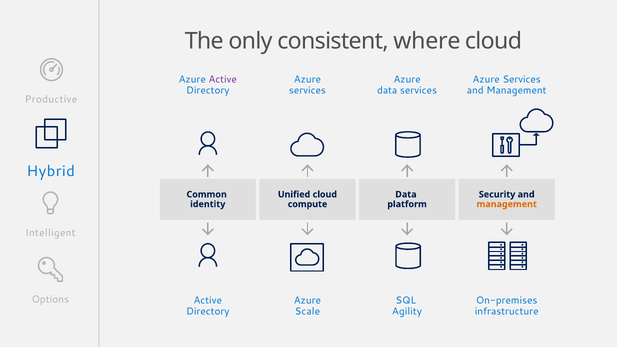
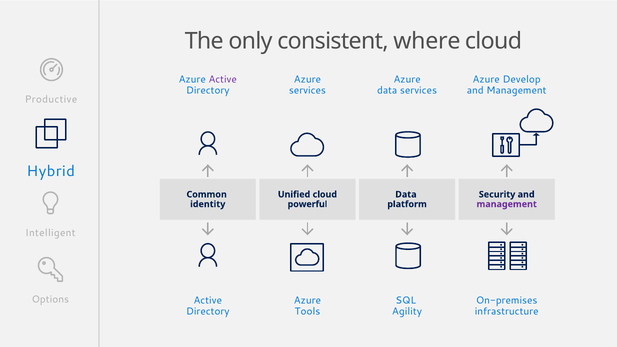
Services: Services -> Develop (522, 80)
compute: compute -> powerful (308, 204)
management colour: orange -> purple (507, 204)
Scale: Scale -> Tools (307, 311)
